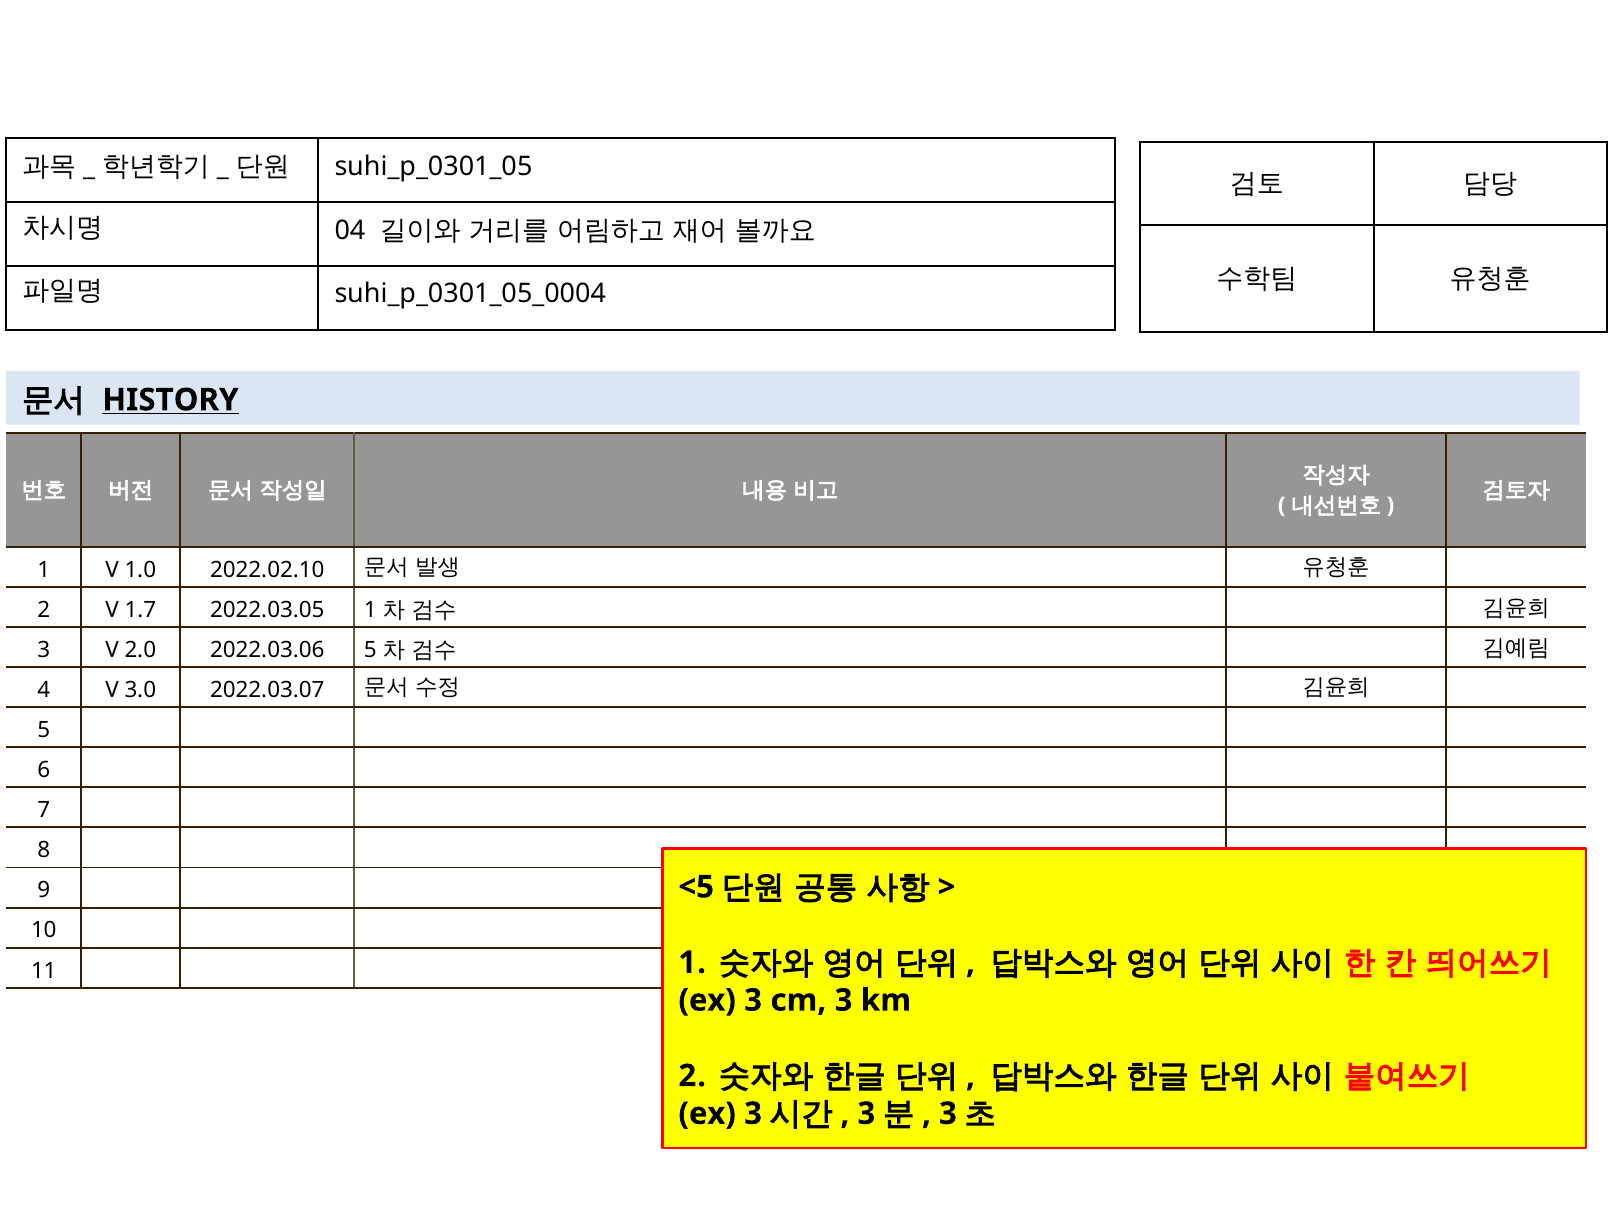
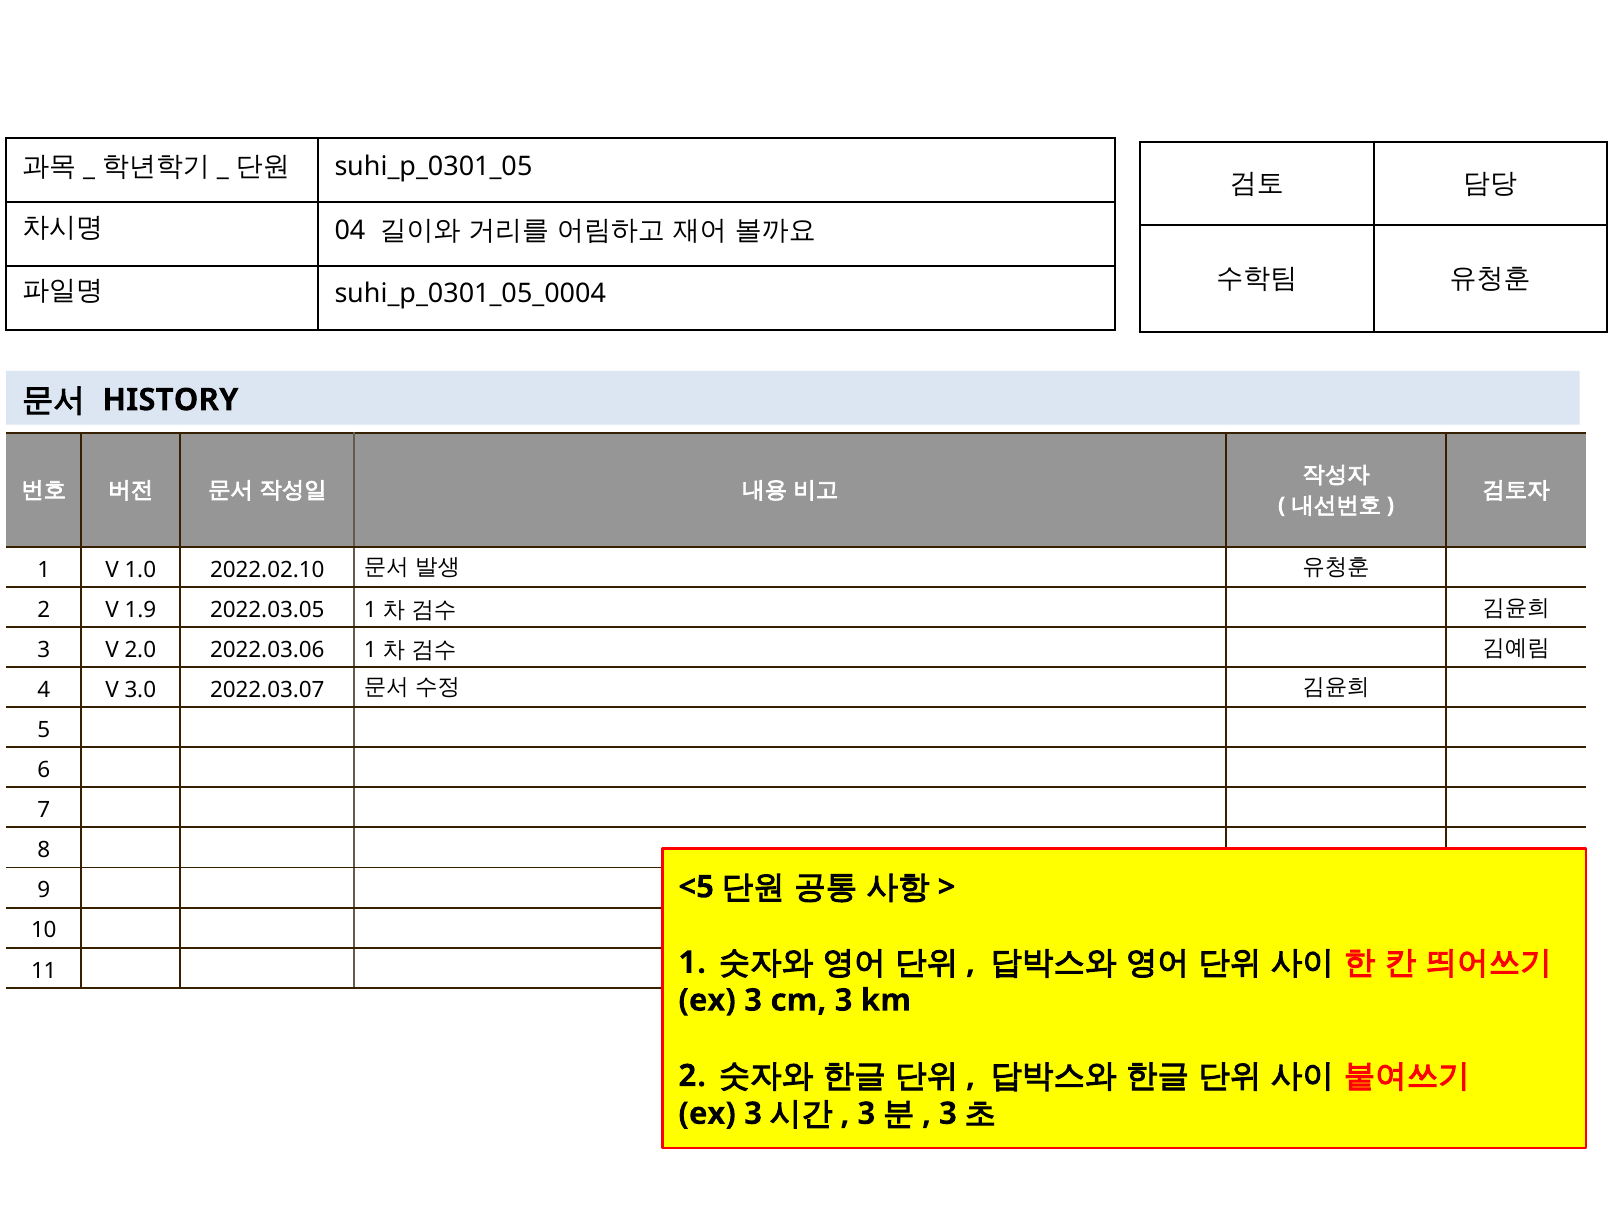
HISTORY underline: present -> none (170, 400)
1.7: 1.7 -> 1.9 (140, 610)
2022.03.06 5: 5 -> 1 (370, 650)
